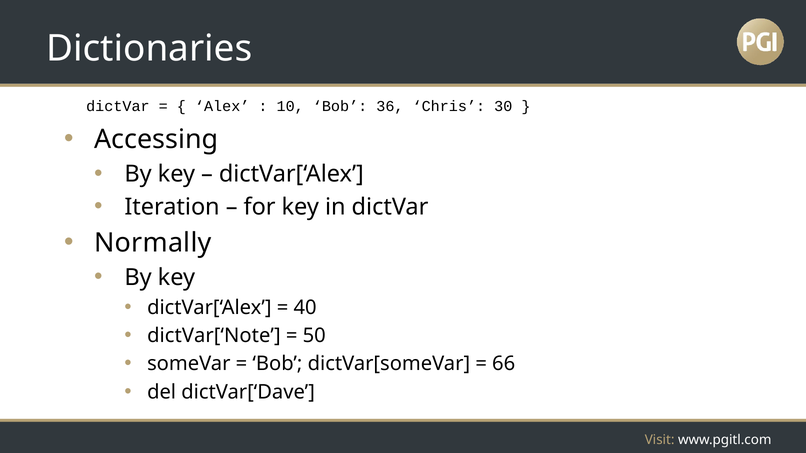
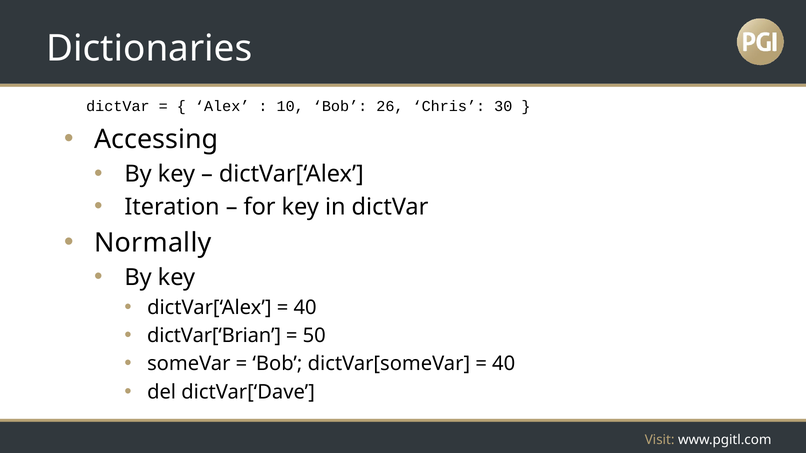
36: 36 -> 26 (390, 106)
dictVar[‘Note: dictVar[‘Note -> dictVar[‘Brian (214, 336)
66: 66 -> 40 (504, 364)
